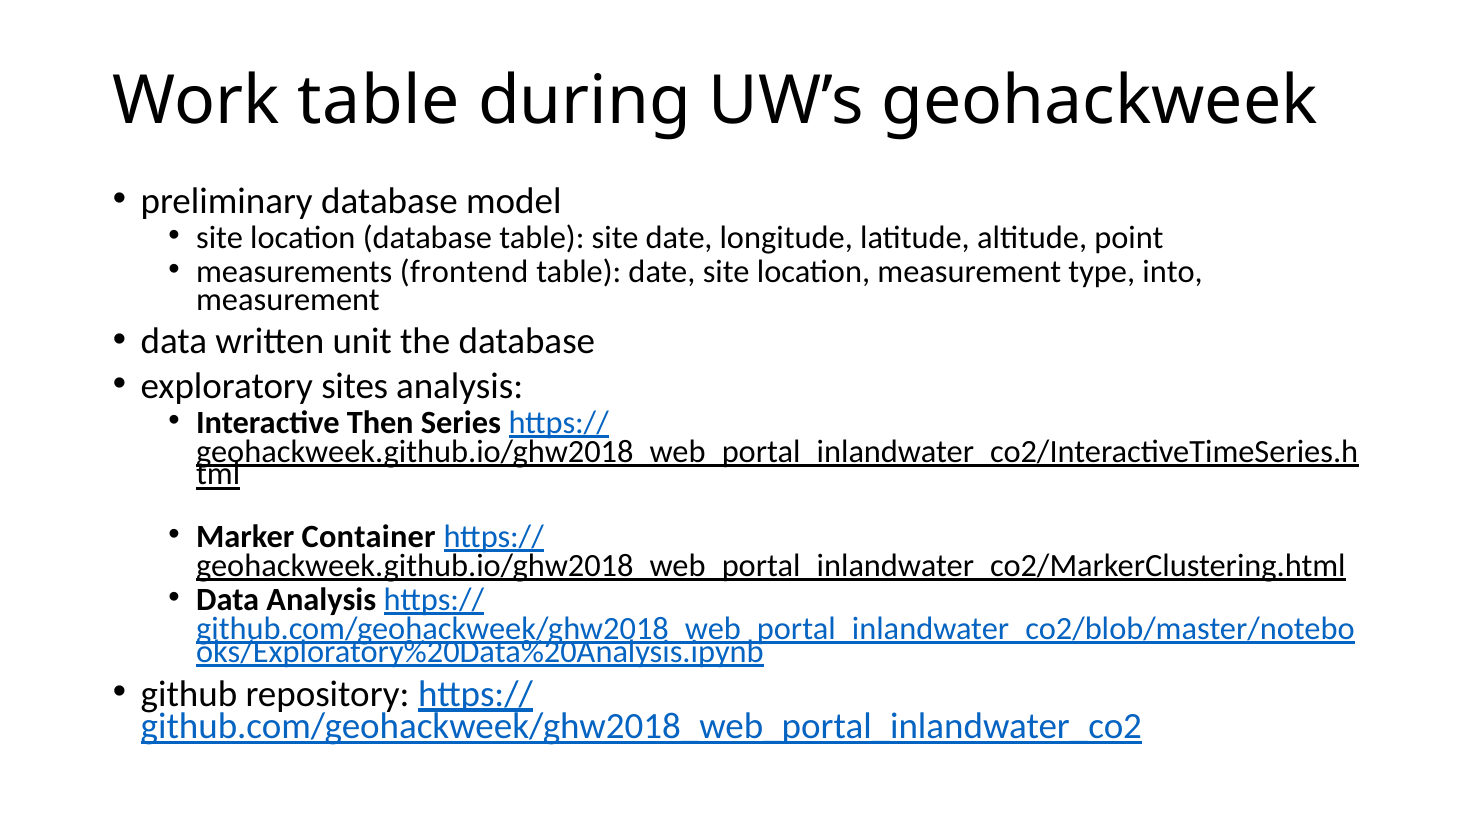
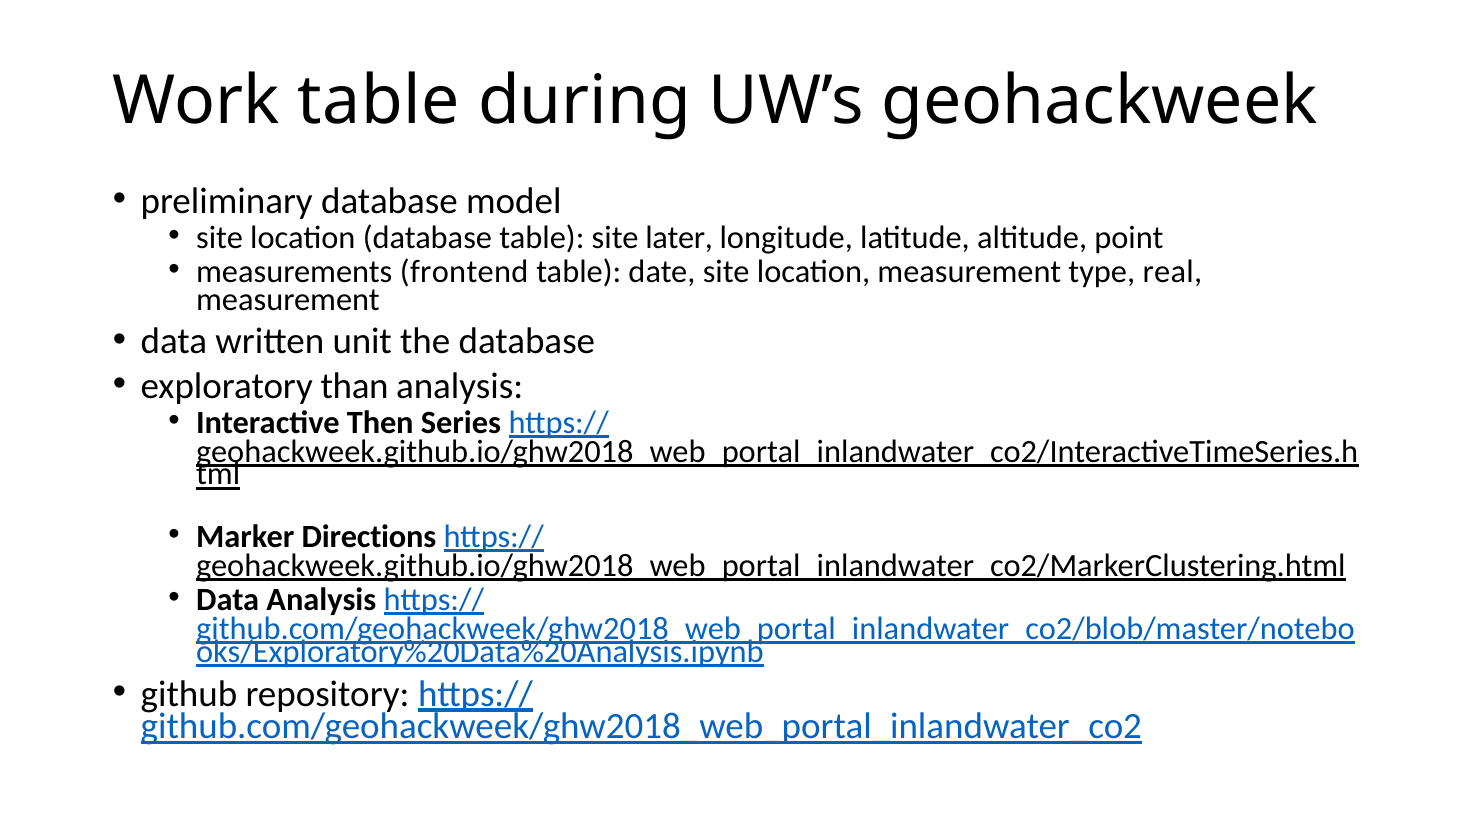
site date: date -> later (679, 238)
into: into -> real (1172, 272)
sites: sites -> than (355, 386)
Container: Container -> Directions (369, 537)
